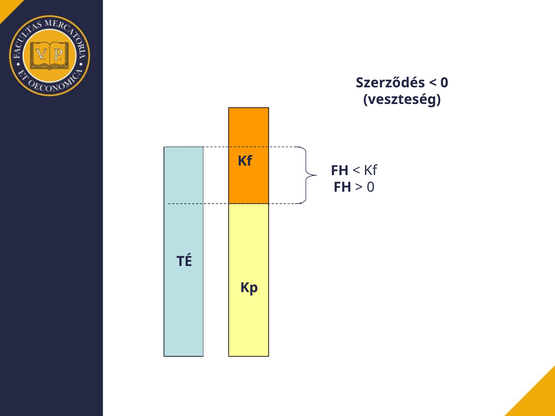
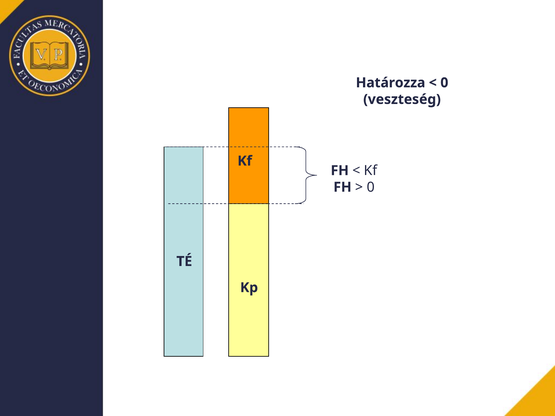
Szerződés: Szerződés -> Határozza (391, 83)
